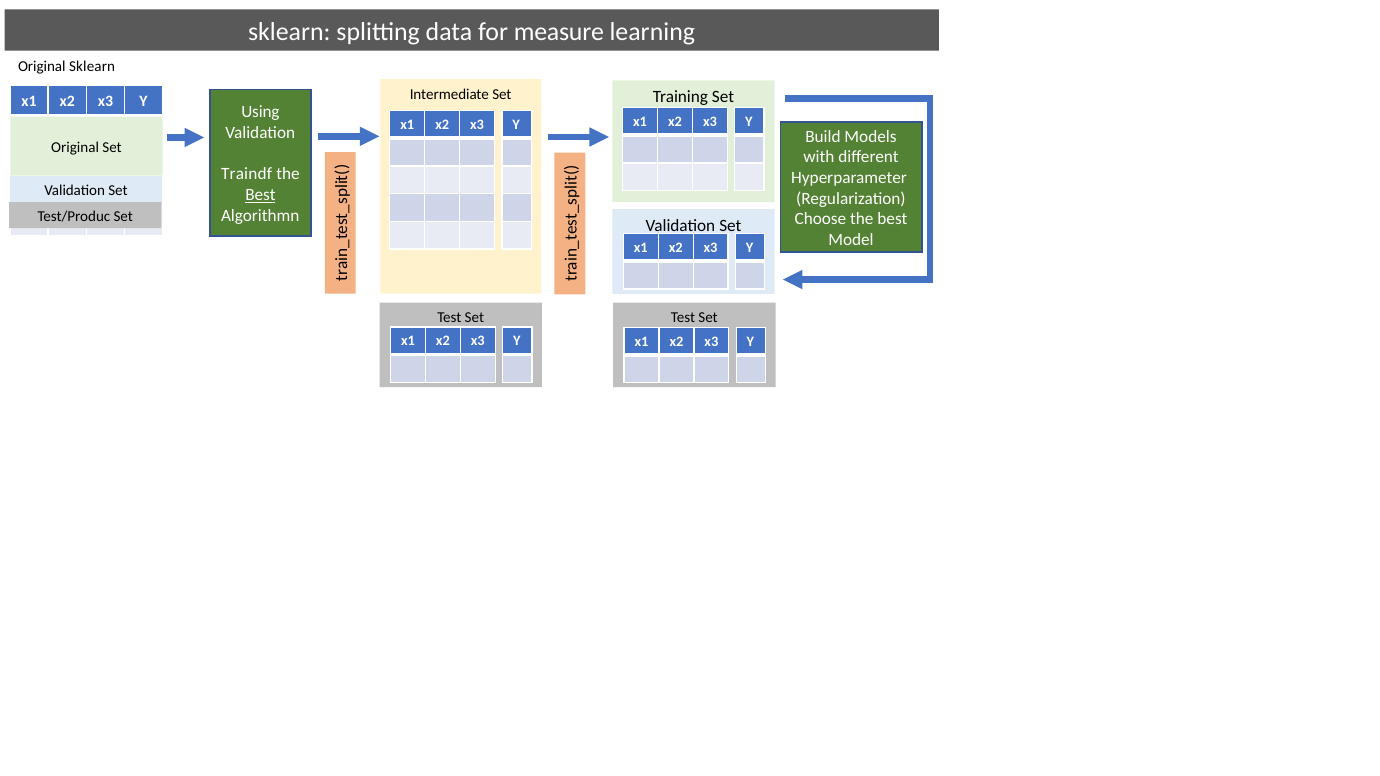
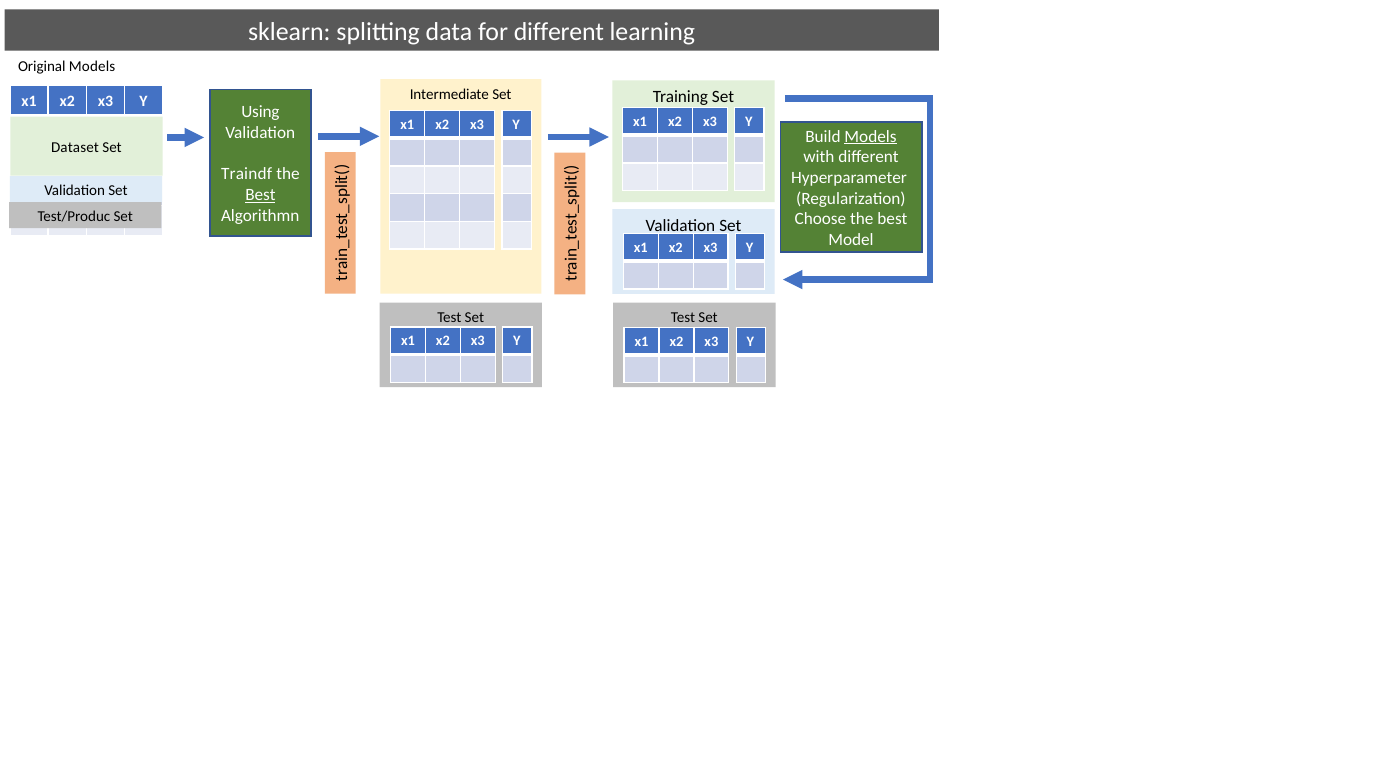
for measure: measure -> different (559, 32)
Original Sklearn: Sklearn -> Models (92, 66)
Models underline: none -> present (871, 137)
Original: Original -> Dataset (75, 147)
